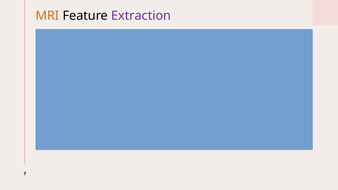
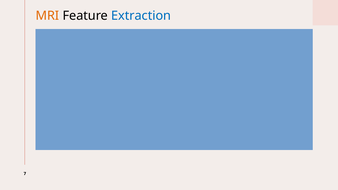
Extraction colour: purple -> blue (141, 16)
